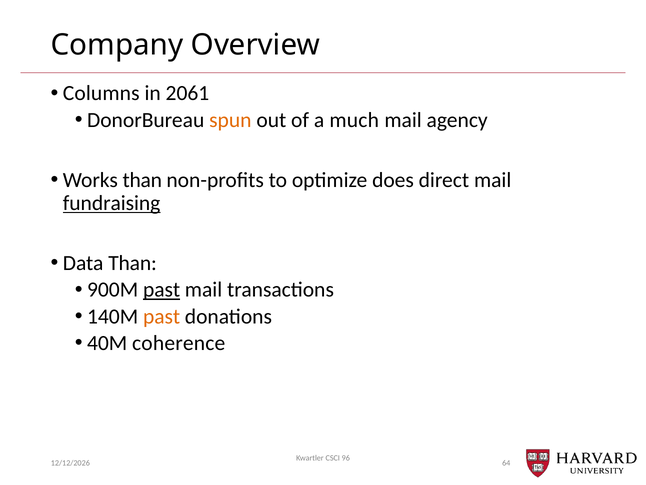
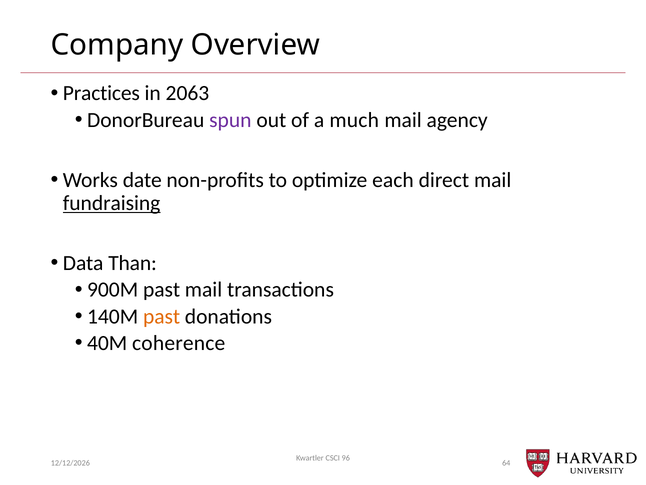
Columns: Columns -> Practices (101, 93)
2061: 2061 -> 2063 (187, 93)
spun colour: orange -> purple (230, 120)
Works than: than -> date (142, 180)
does: does -> each (393, 180)
past underline: present -> none (162, 290)
